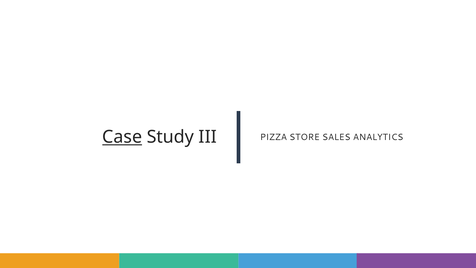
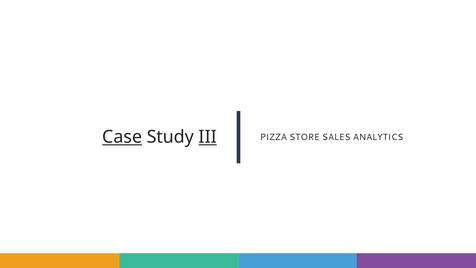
III underline: none -> present (208, 137)
